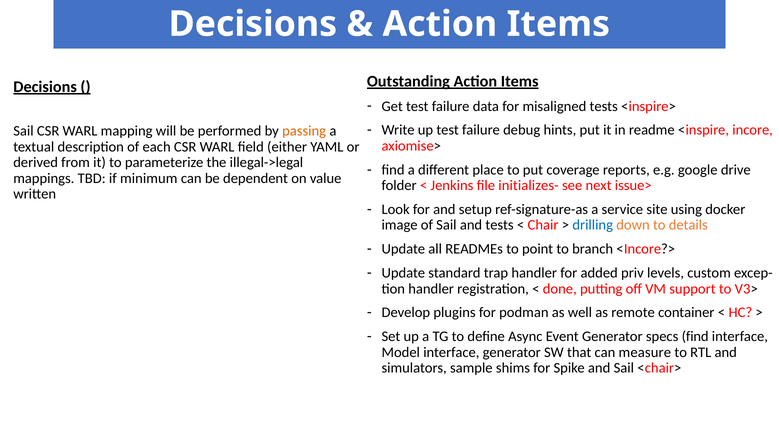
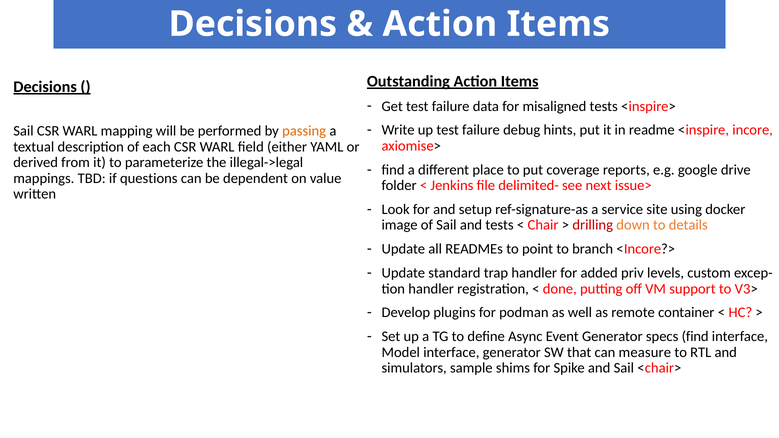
minimum: minimum -> questions (149, 178)
initializes-: initializes- -> delimited- (529, 186)
drilling colour: blue -> red (593, 225)
